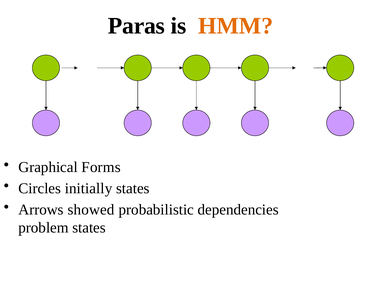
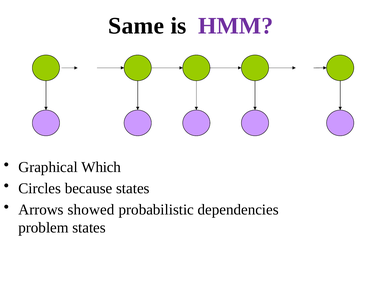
Paras: Paras -> Same (136, 26)
HMM colour: orange -> purple (236, 26)
Forms: Forms -> Which (101, 167)
initially: initially -> because (89, 188)
